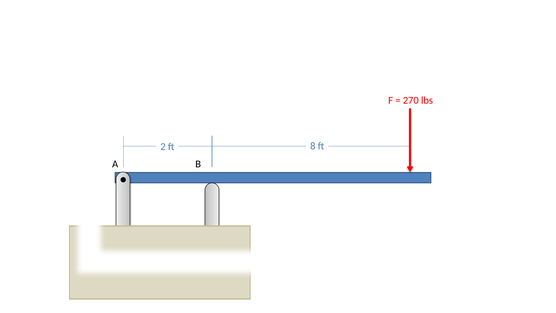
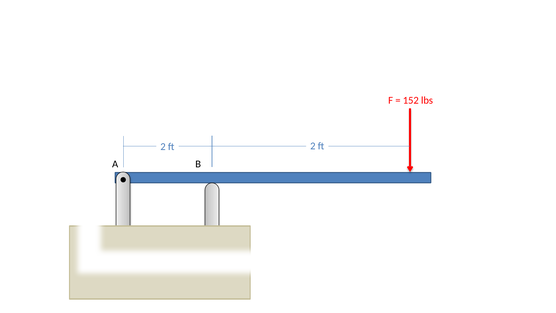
270: 270 -> 152 (411, 100)
ft 8: 8 -> 2 (313, 146)
